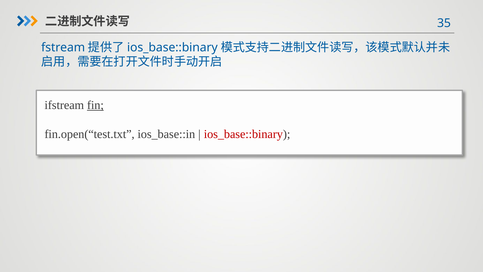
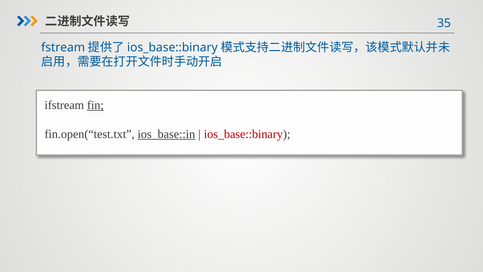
ios_base::in underline: none -> present (166, 134)
